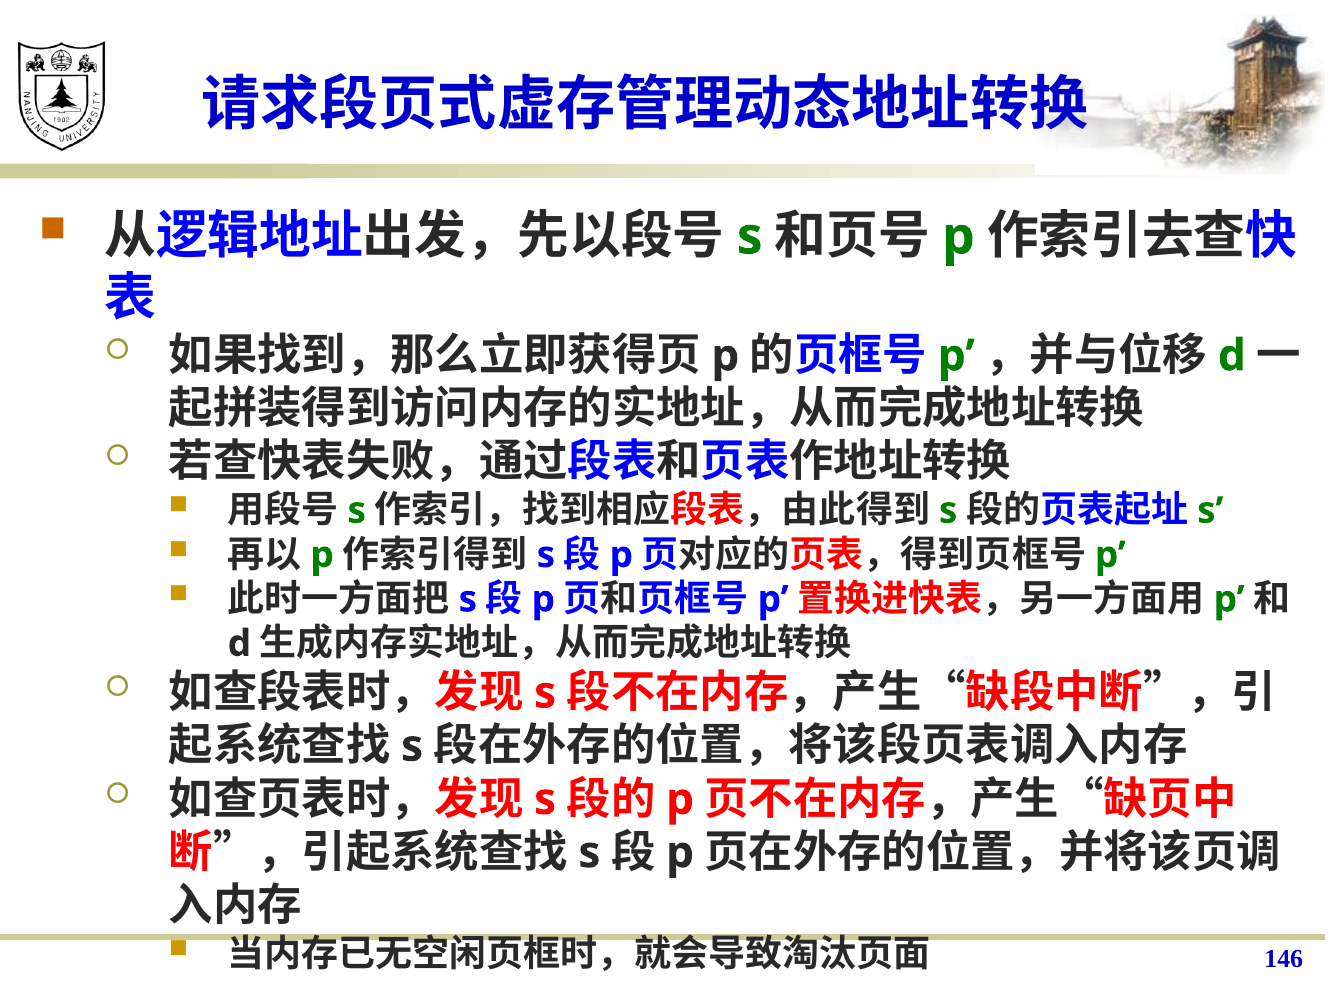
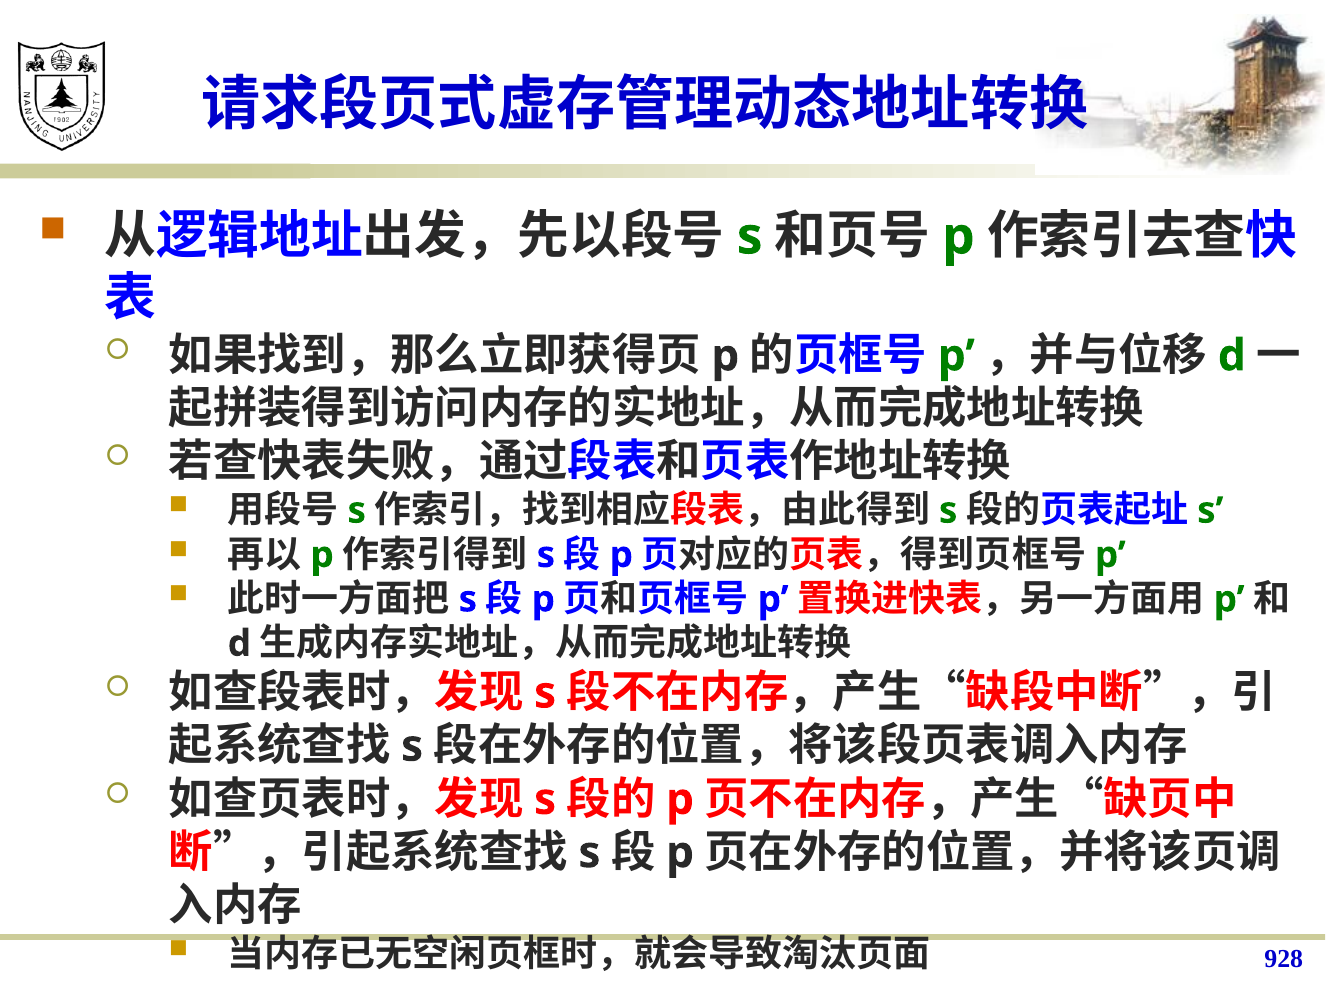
146: 146 -> 928 (1284, 959)
